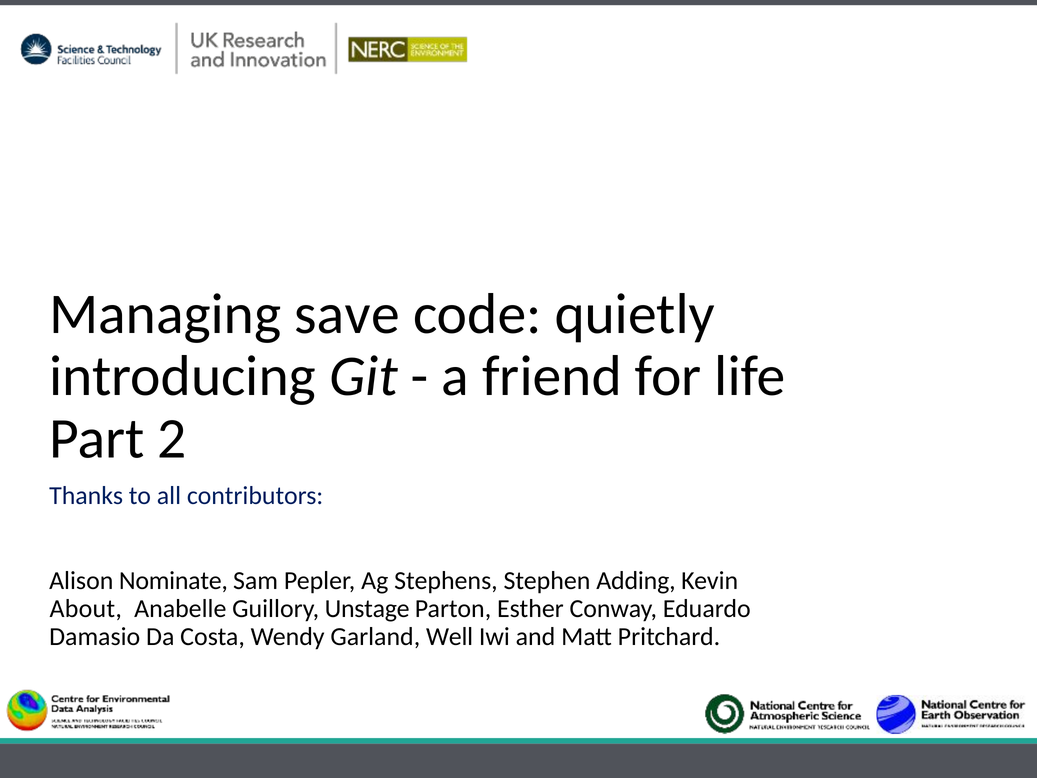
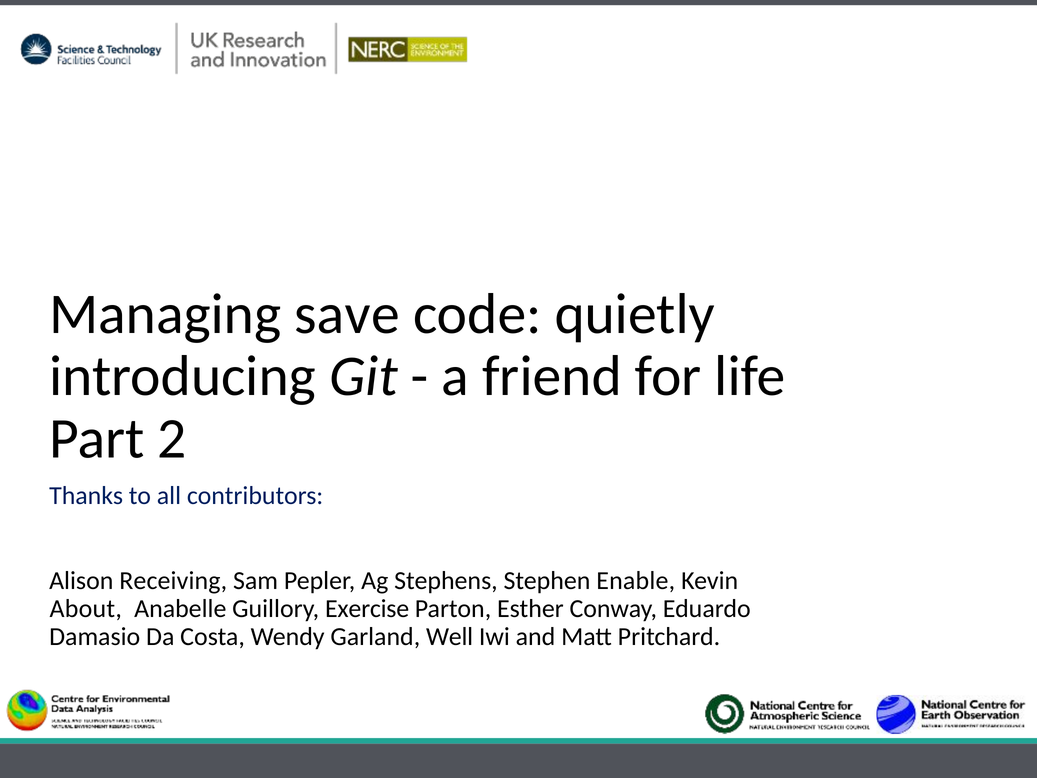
Nominate: Nominate -> Receiving (173, 580)
Adding: Adding -> Enable (636, 580)
Unstage: Unstage -> Exercise (367, 609)
